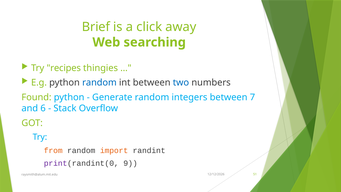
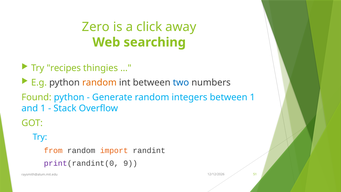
Brief: Brief -> Zero (96, 27)
random colour: blue -> orange (99, 83)
between 7: 7 -> 1 (252, 97)
and 6: 6 -> 1 (43, 108)
